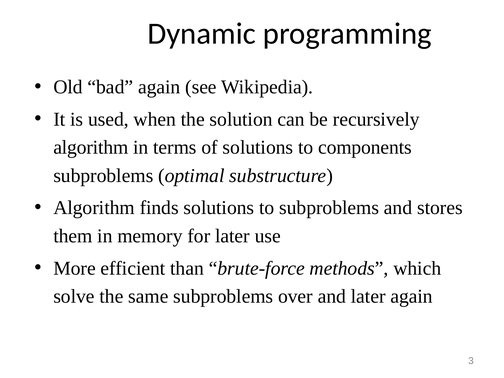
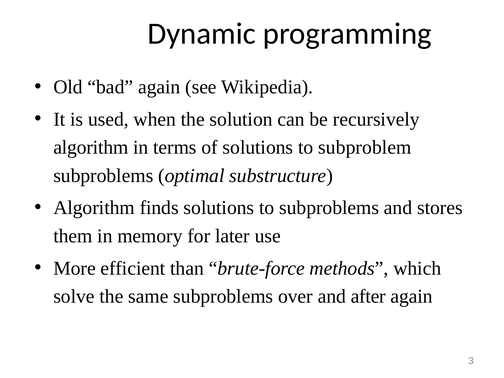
components: components -> subproblem (365, 147)
and later: later -> after (368, 296)
